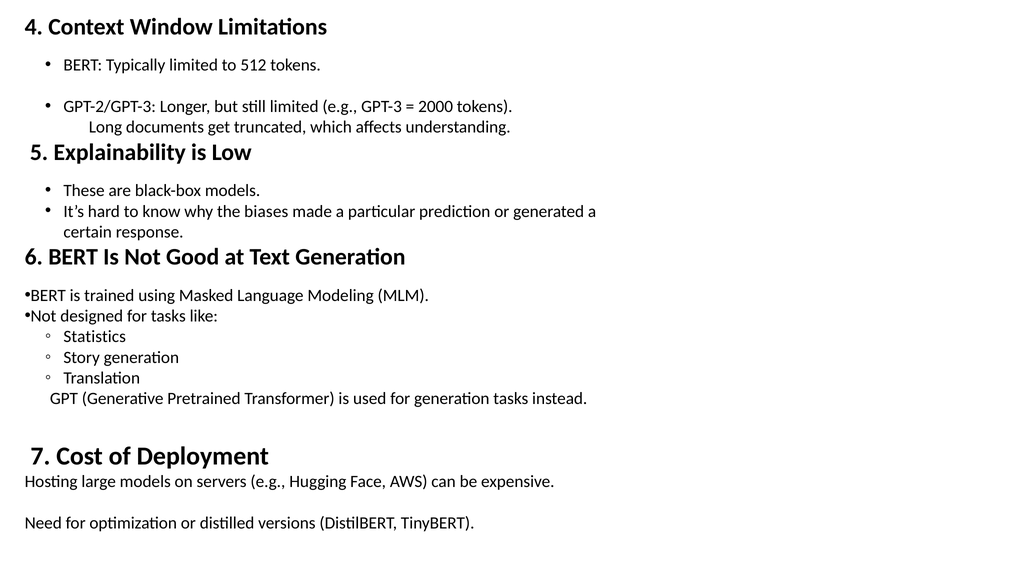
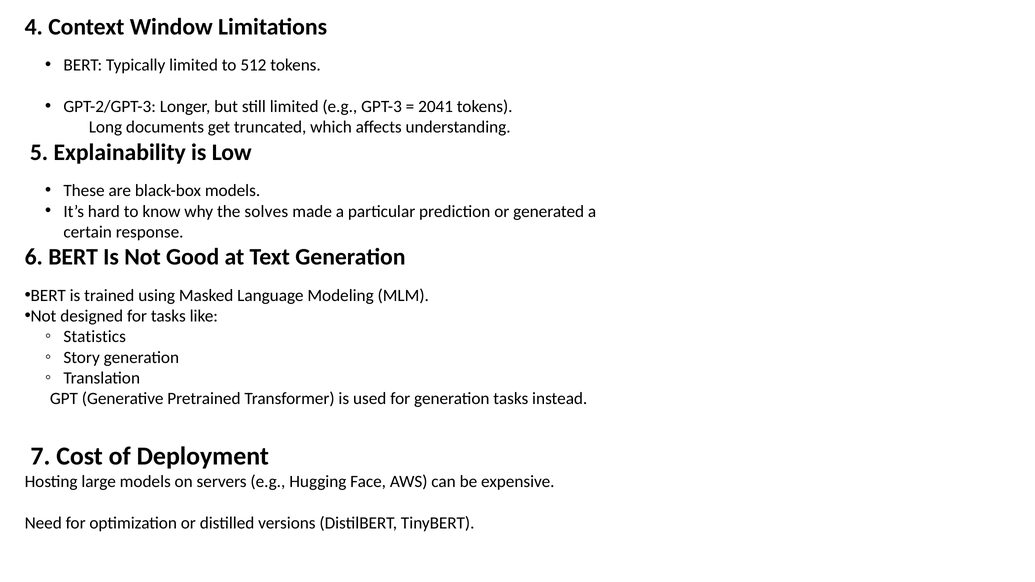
2000: 2000 -> 2041 (436, 107)
biases: biases -> solves (266, 211)
